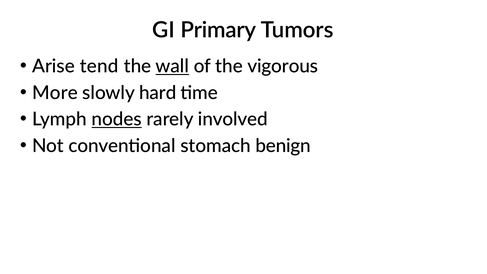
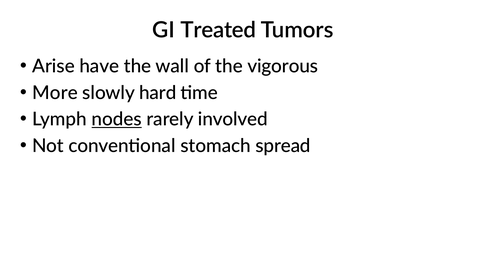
Primary: Primary -> Treated (218, 30)
tend: tend -> have (99, 66)
wall underline: present -> none (172, 66)
benign: benign -> spread (283, 146)
